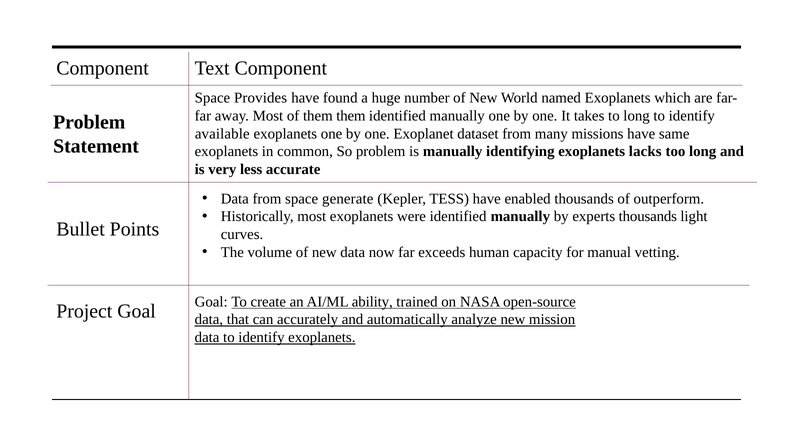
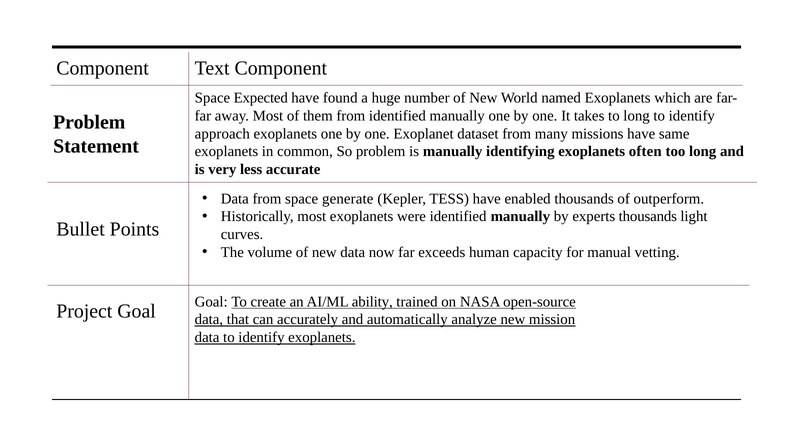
Provides: Provides -> Expected (261, 98)
them them: them -> from (351, 116)
available: available -> approach (222, 134)
lacks: lacks -> often (645, 152)
